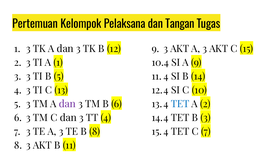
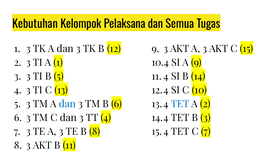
Pertemuan: Pertemuan -> Kebutuhan (35, 24)
Tangan: Tangan -> Semua (180, 24)
dan colour: purple -> blue (67, 104)
